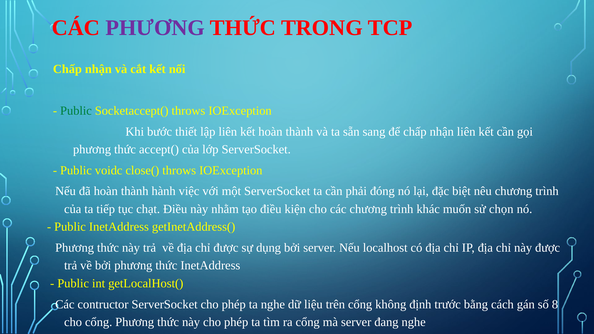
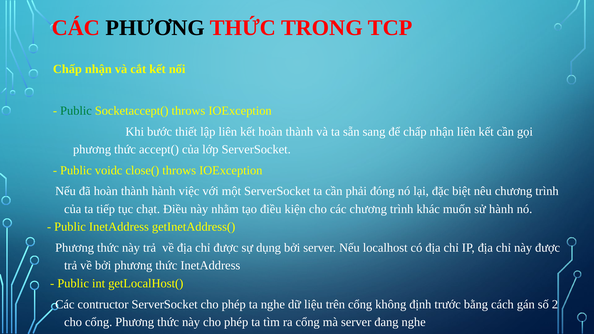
PHƯƠNG colour: purple -> black (155, 28)
sử chọn: chọn -> hành (501, 209)
8: 8 -> 2 (555, 304)
